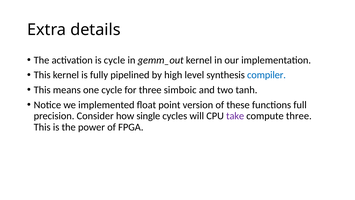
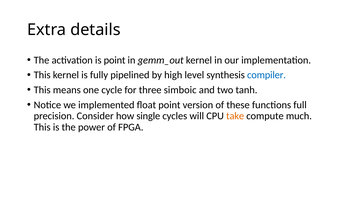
is cycle: cycle -> point (115, 60)
take colour: purple -> orange (235, 116)
compute three: three -> much (299, 116)
